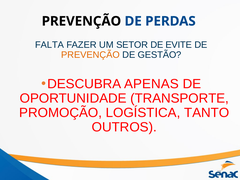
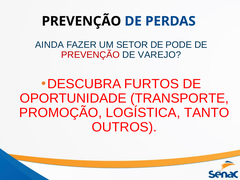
FALTA: FALTA -> AINDA (49, 45)
EVITE: EVITE -> PODE (179, 45)
PREVENÇÃO colour: orange -> red (90, 55)
GESTÃO: GESTÃO -> VAREJO (159, 55)
APENAS: APENAS -> FURTOS (152, 84)
